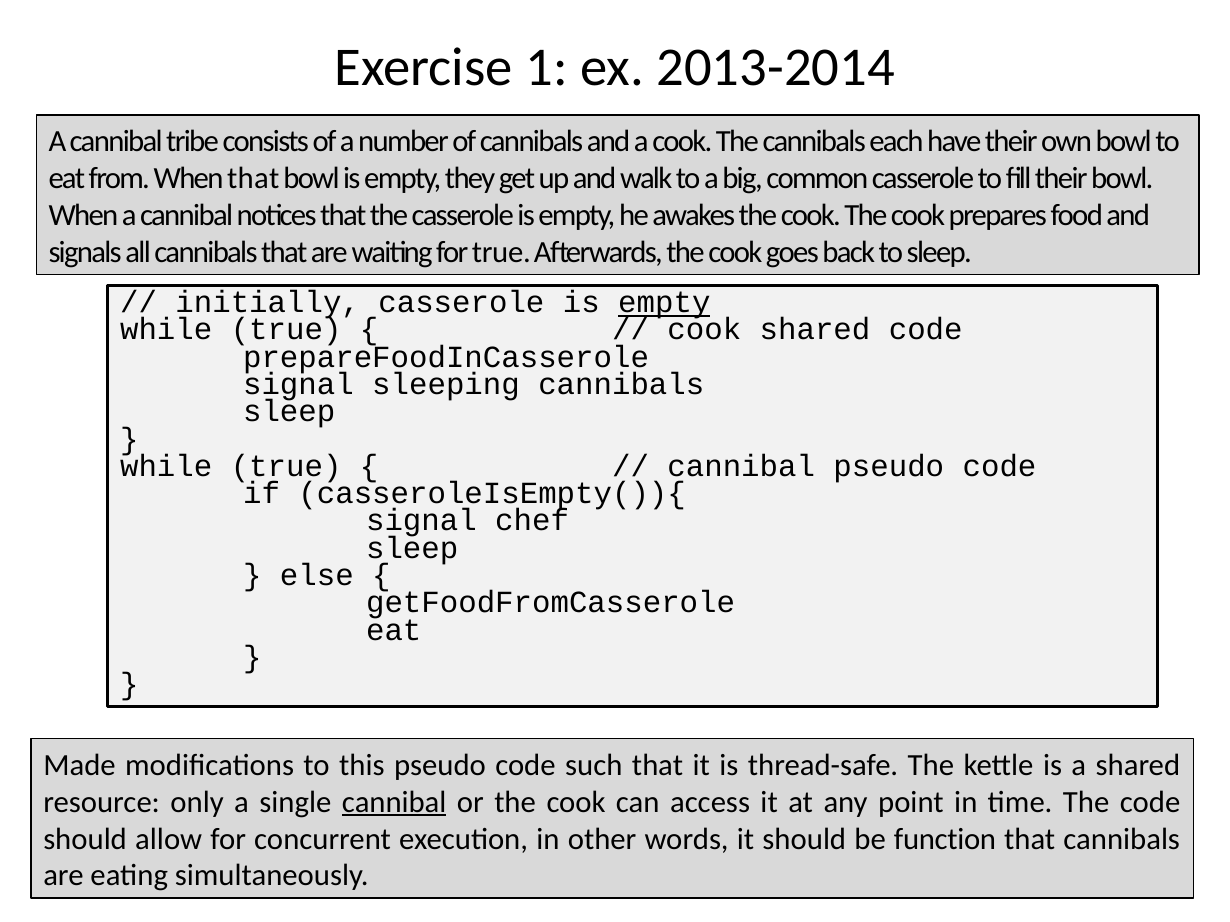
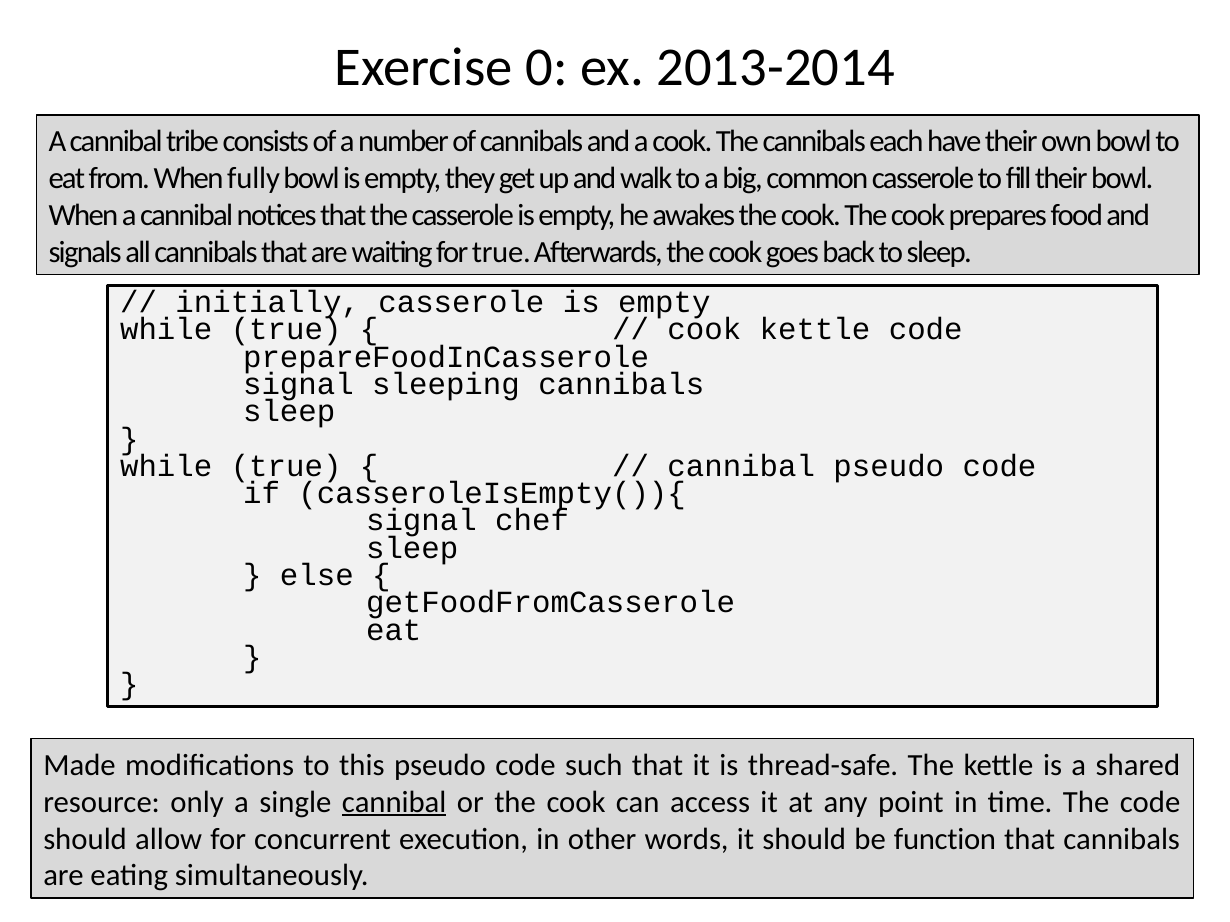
1: 1 -> 0 (547, 67)
When that: that -> fully (254, 179)
empty underline: present -> none (664, 303)
cook shared: shared -> kettle (815, 330)
